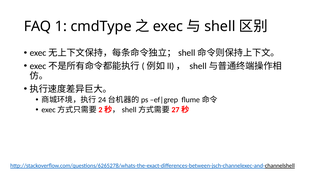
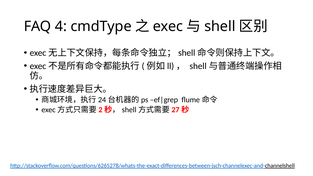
1: 1 -> 4 (61, 26)
